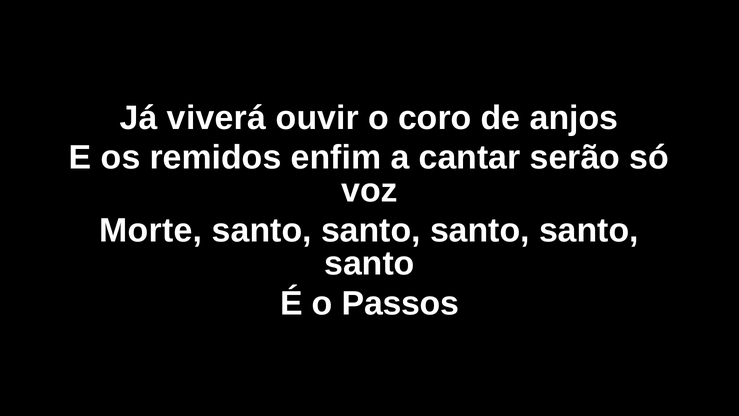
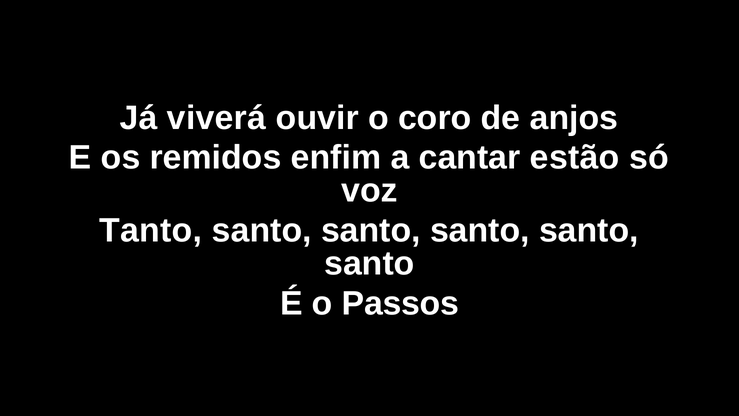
serão: serão -> estão (575, 158)
Morte: Morte -> Tanto (151, 230)
